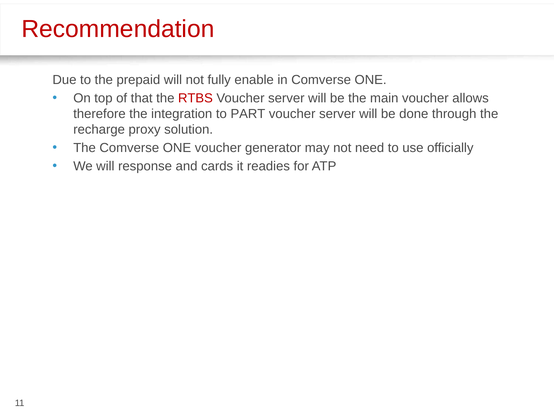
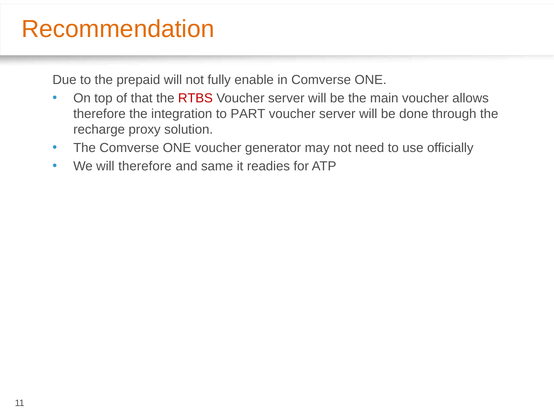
Recommendation colour: red -> orange (118, 29)
will response: response -> therefore (145, 166)
cards: cards -> same (217, 166)
